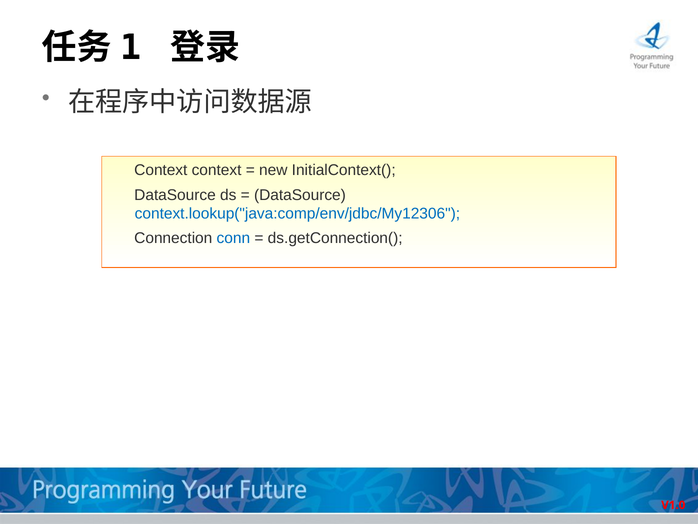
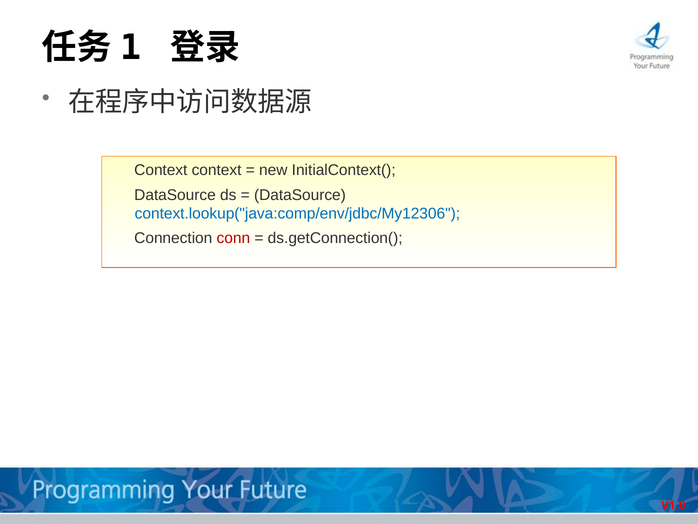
conn colour: blue -> red (233, 238)
